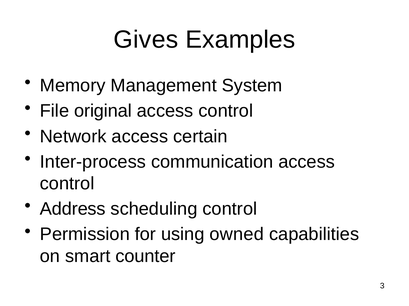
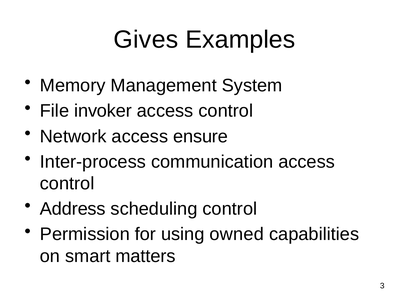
original: original -> invoker (103, 111)
certain: certain -> ensure (201, 137)
counter: counter -> matters (146, 257)
